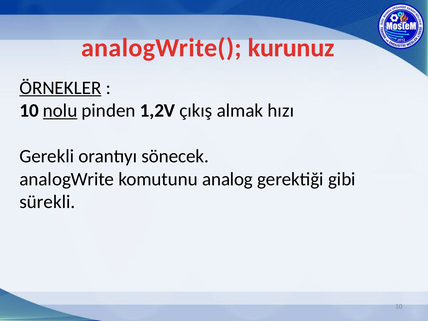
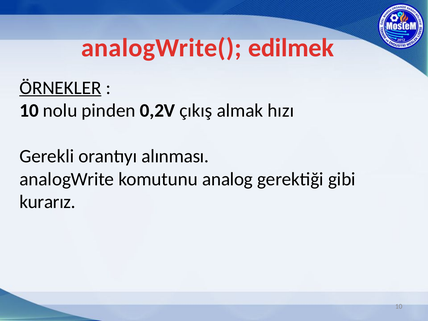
kurunuz: kurunuz -> edilmek (291, 48)
nolu underline: present -> none (60, 111)
1,2V: 1,2V -> 0,2V (158, 111)
sönecek: sönecek -> alınması (175, 156)
sürekli: sürekli -> kurarız (48, 202)
